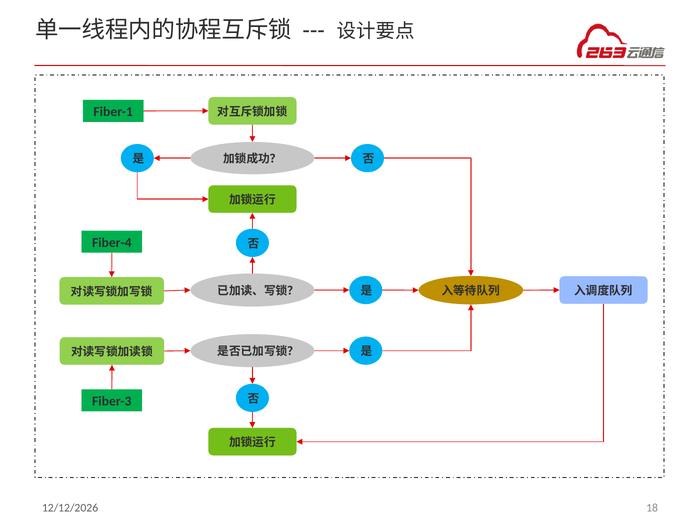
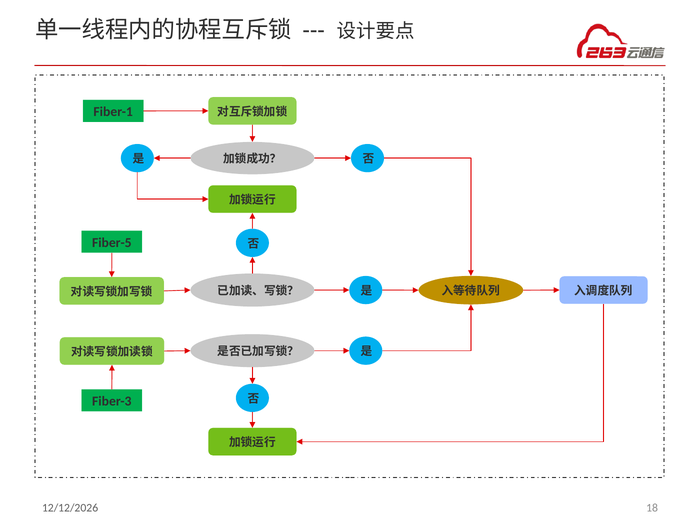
Fiber-4: Fiber-4 -> Fiber-5 (112, 243)
